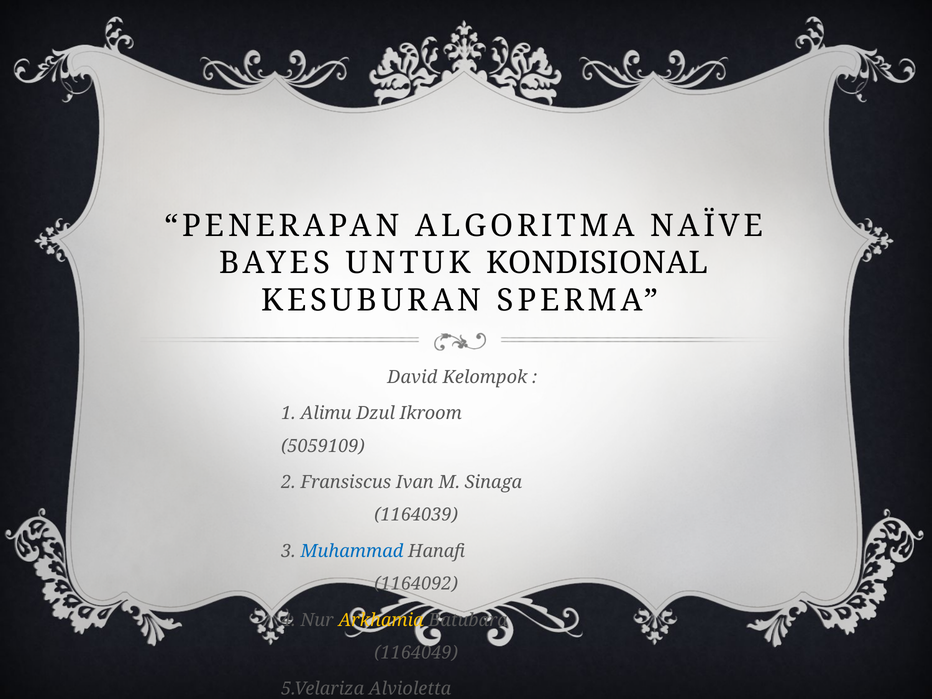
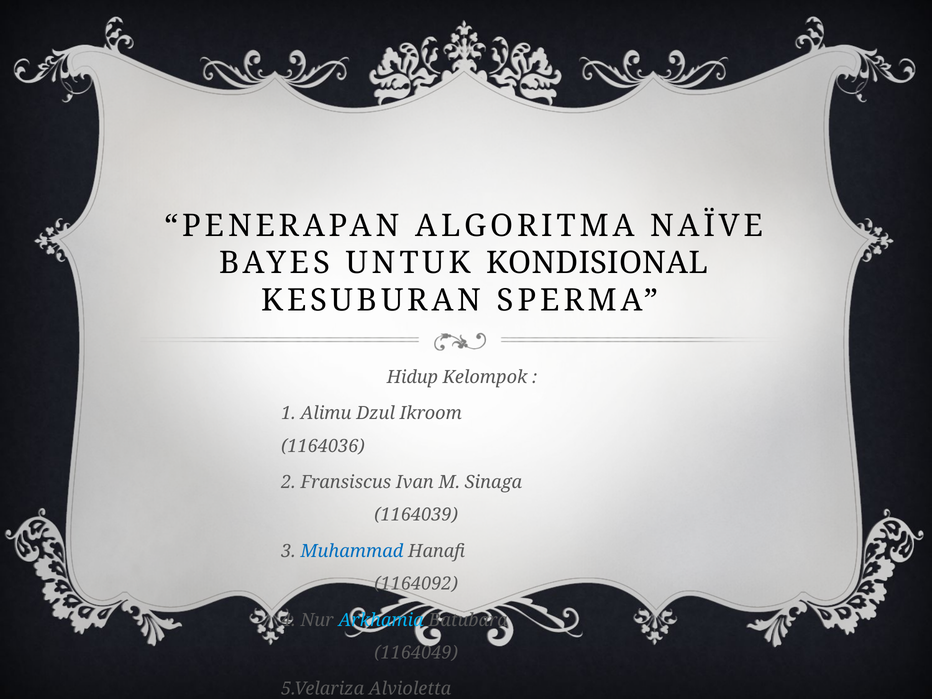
David: David -> Hidup (412, 377)
5059109: 5059109 -> 1164036 (323, 446)
Arkhamia colour: yellow -> light blue (381, 620)
